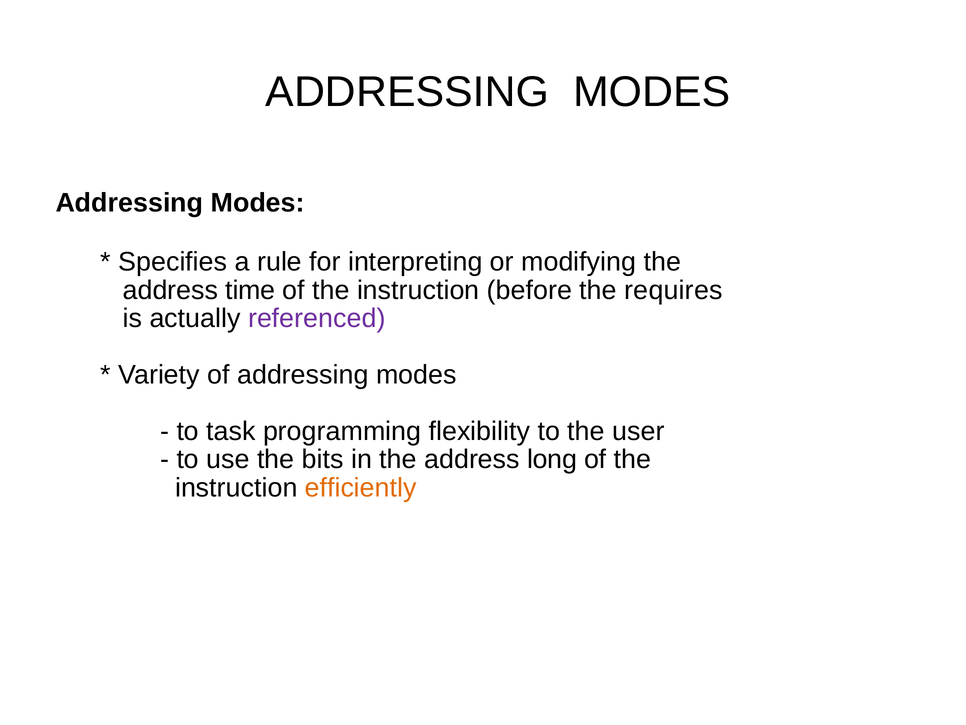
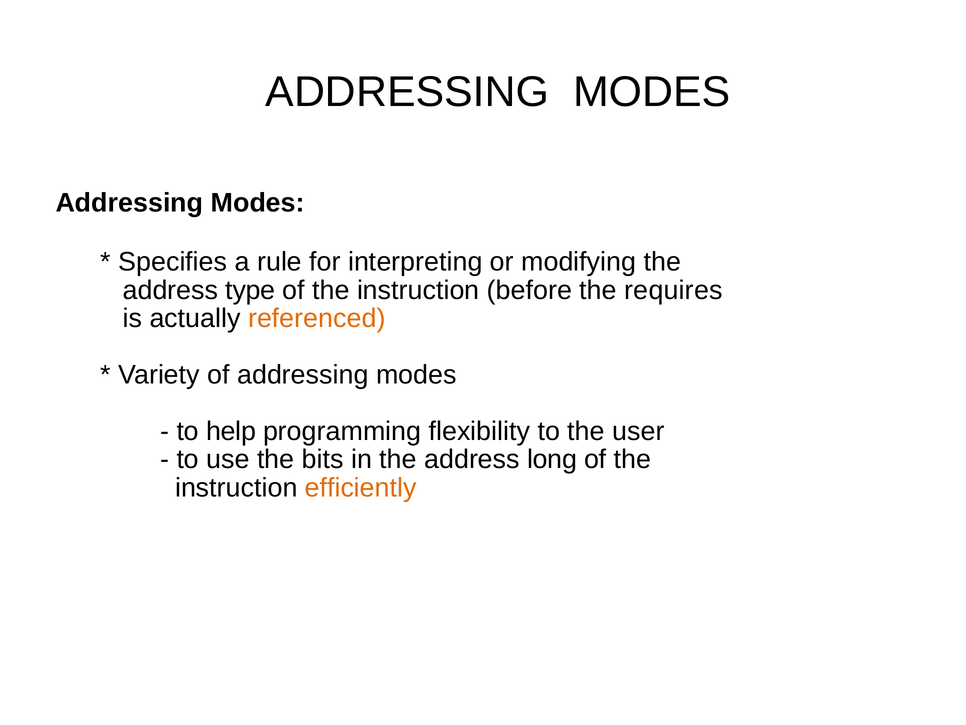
time: time -> type (250, 290)
referenced colour: purple -> orange (317, 318)
task: task -> help (231, 431)
